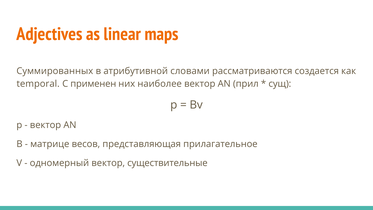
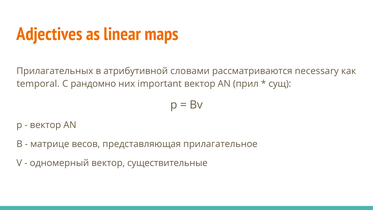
Суммированных: Суммированных -> Прилагательных (55, 71)
создается: создается -> necessary (317, 71)
применен: применен -> рандомно (93, 84)
наиболее: наиболее -> important (160, 84)
